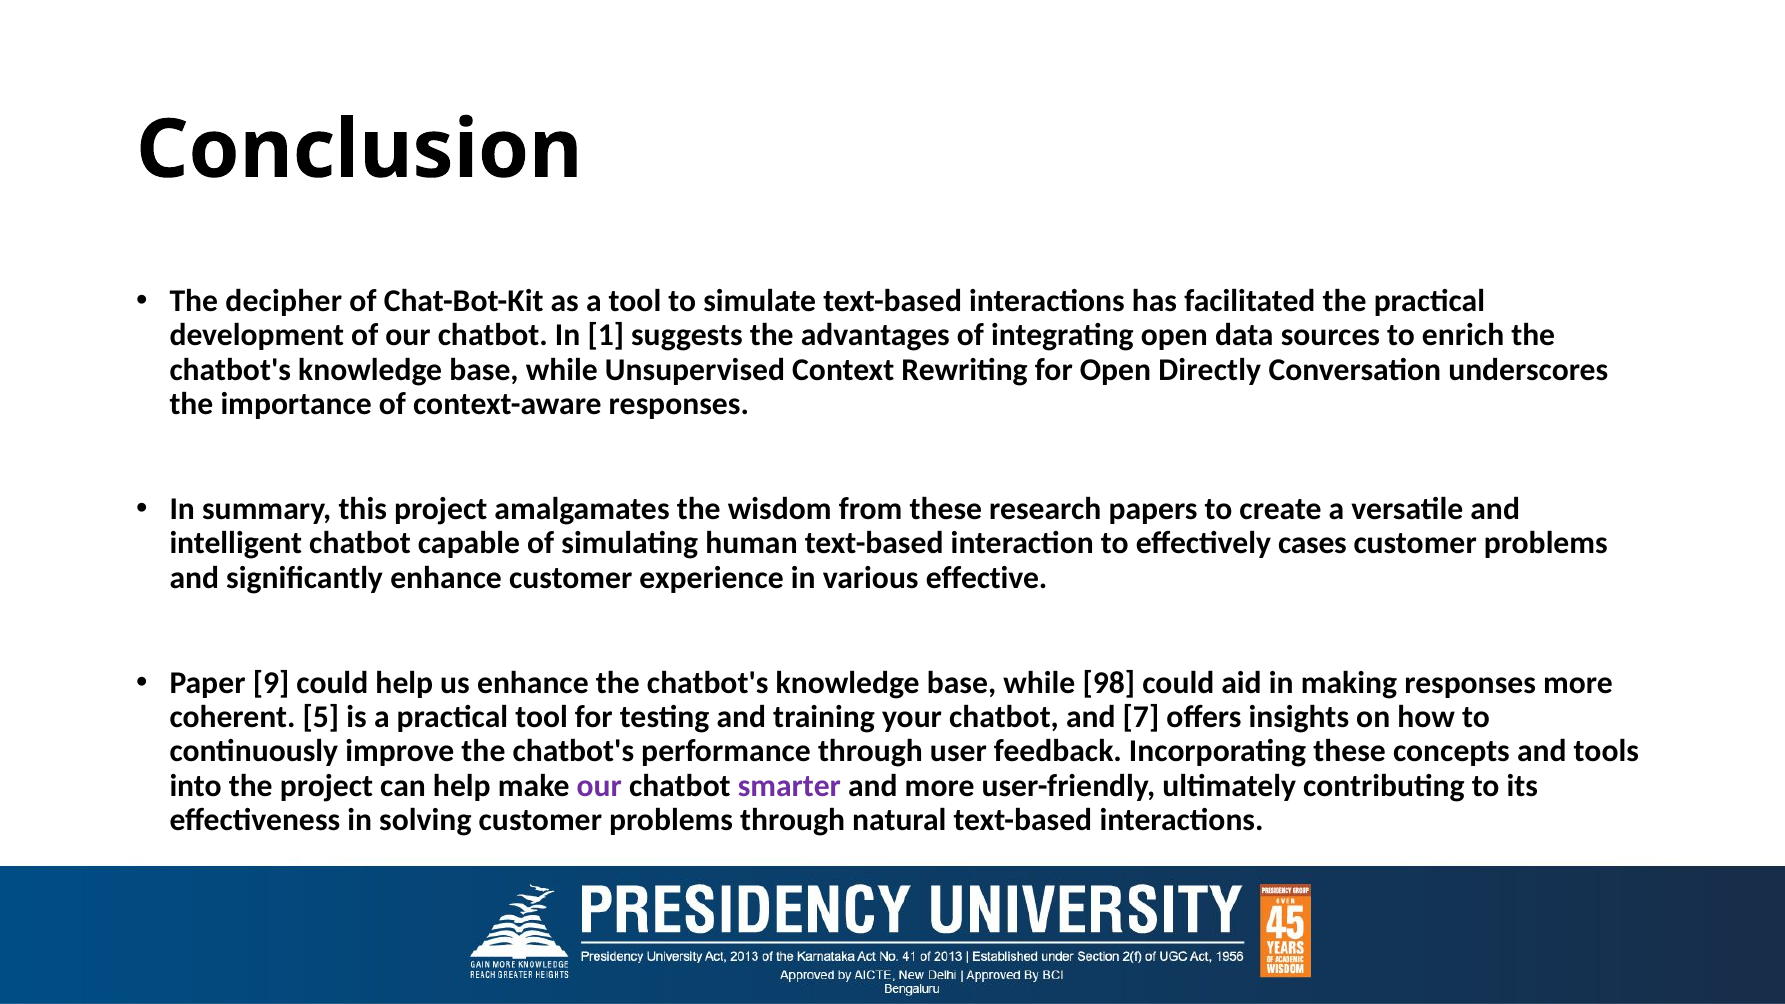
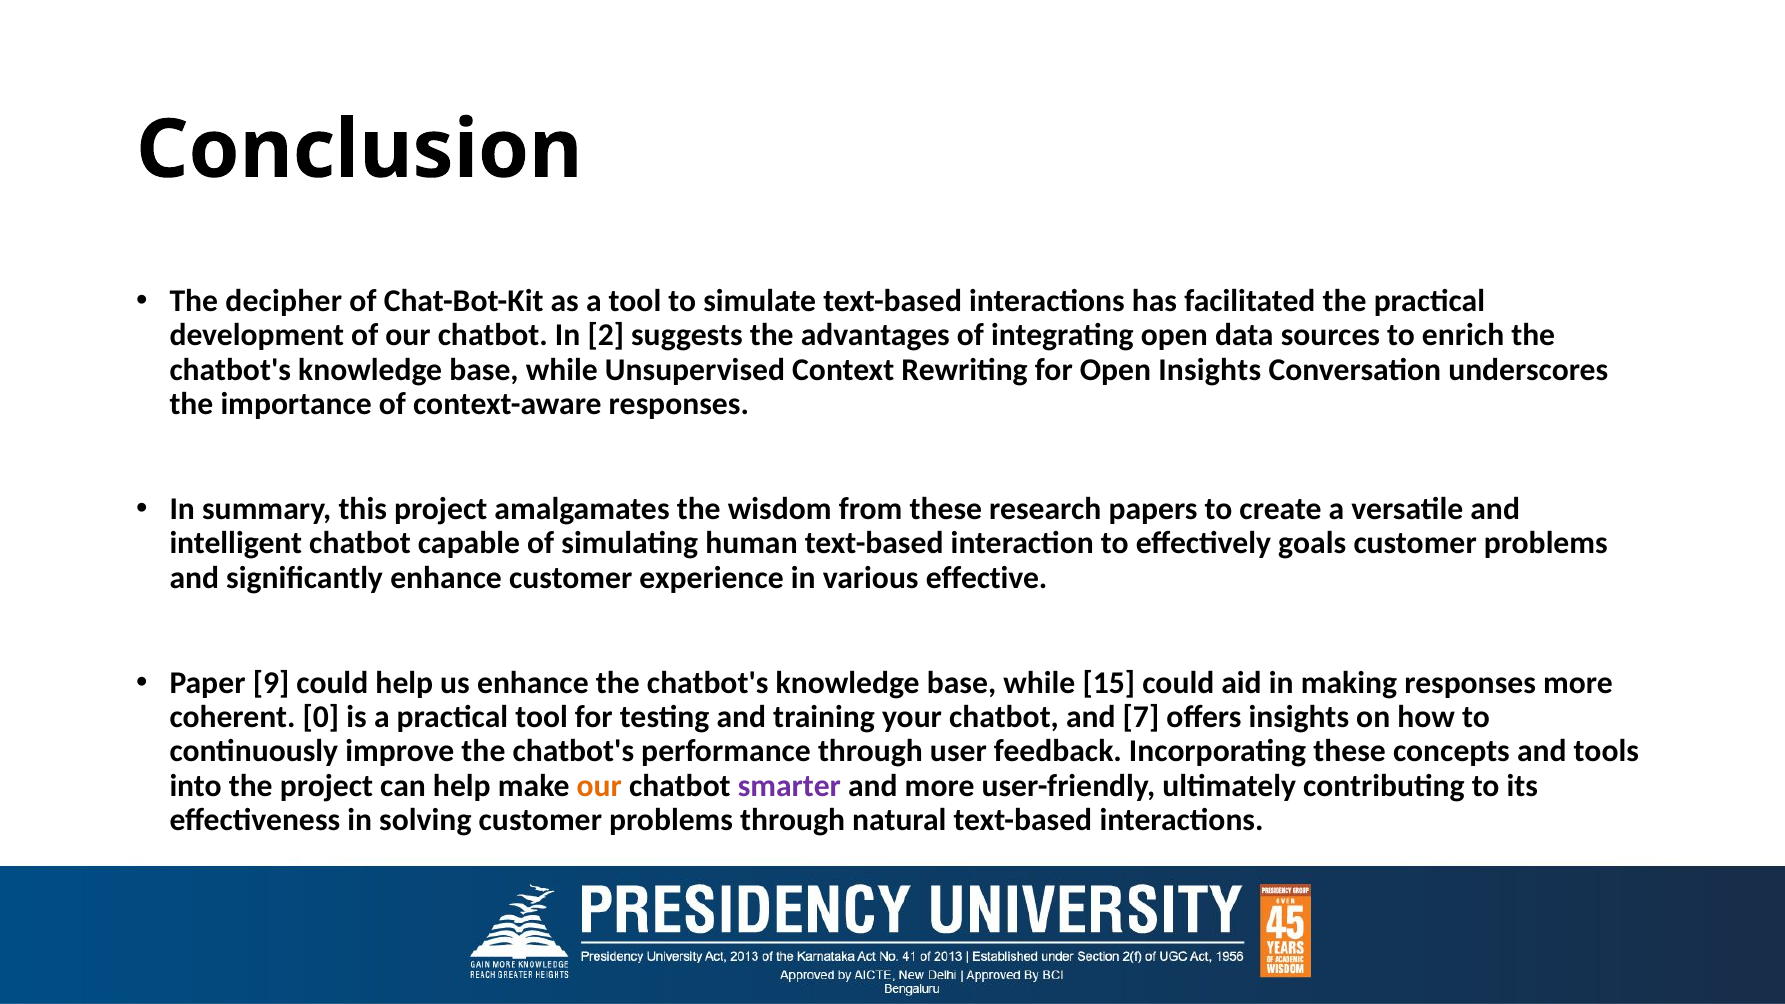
1: 1 -> 2 (606, 336)
Open Directly: Directly -> Insights (1210, 370)
cases: cases -> goals (1312, 544)
98: 98 -> 15 (1109, 683)
5: 5 -> 0 (321, 717)
our colour: purple -> orange (599, 786)
